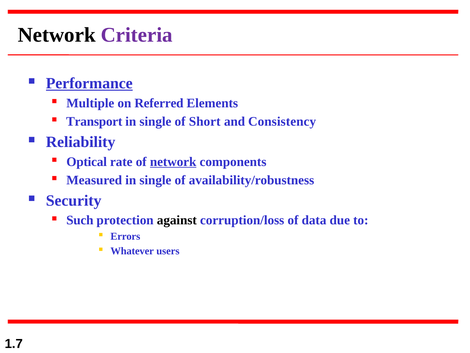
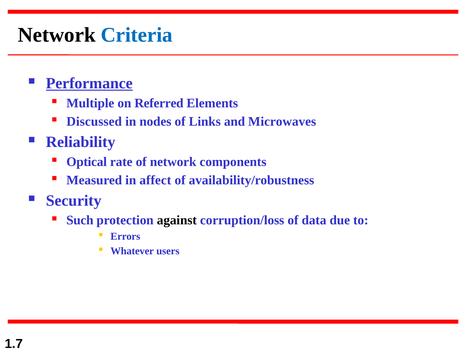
Criteria colour: purple -> blue (137, 35)
Transport: Transport -> Discussed (94, 121)
single: single -> nodes (155, 121)
Short: Short -> Links (205, 121)
Consistency: Consistency -> Microwaves (282, 121)
network underline: present -> none (173, 162)
Measured in single: single -> affect (155, 180)
